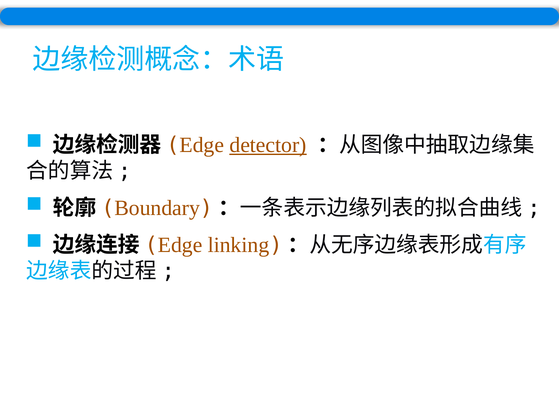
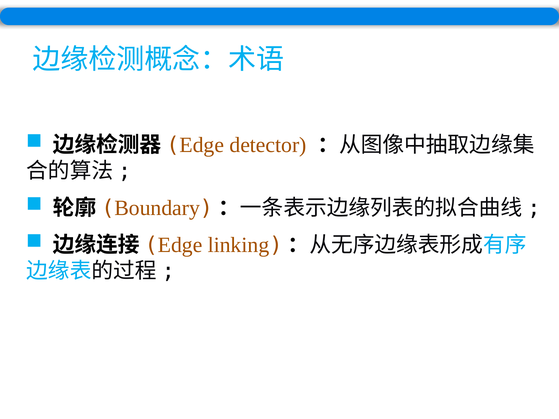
detector underline: present -> none (268, 145)
